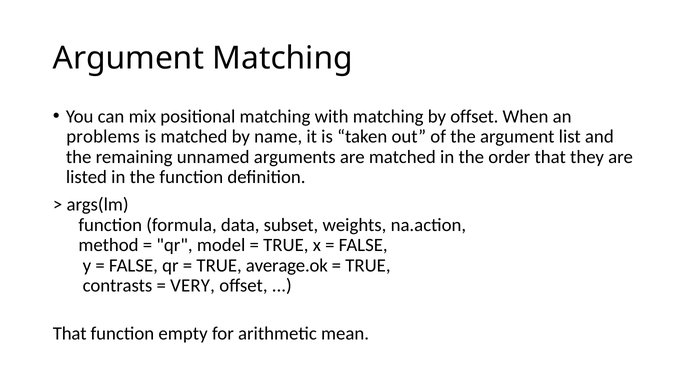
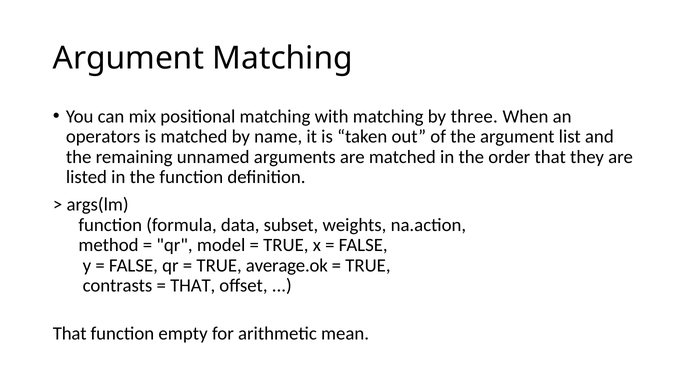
by offset: offset -> three (474, 117)
problems: problems -> operators (103, 137)
VERY: VERY -> THAT (193, 286)
